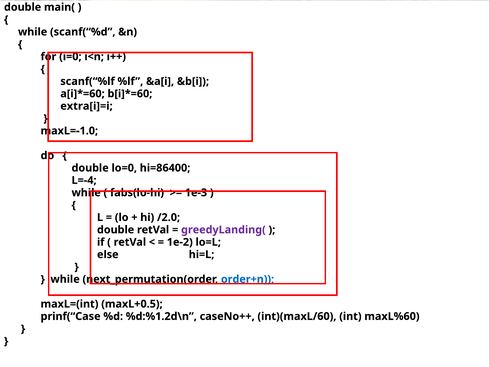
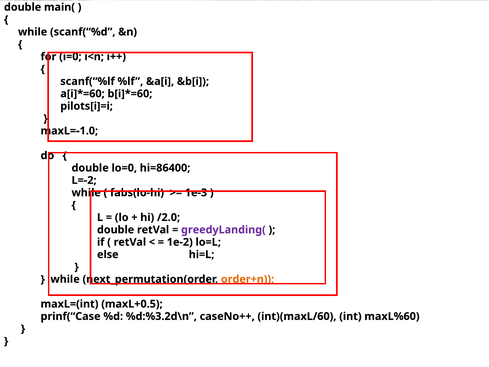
extra[i]=i: extra[i]=i -> pilots[i]=i (87, 106)
L=-4: L=-4 -> L=-2 (84, 180)
order+n colour: blue -> orange (248, 279)
%d:%1.2d\n: %d:%1.2d\n -> %d:%3.2d\n (161, 316)
